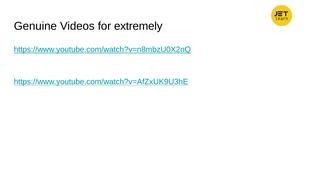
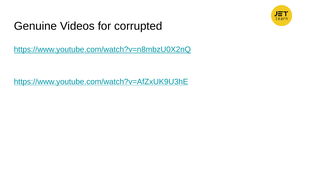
extremely: extremely -> corrupted (138, 26)
